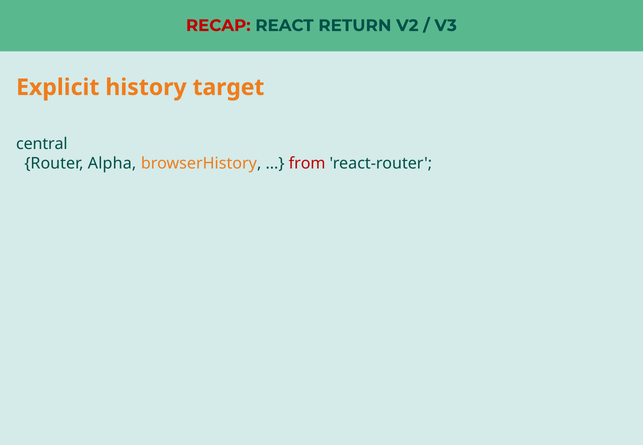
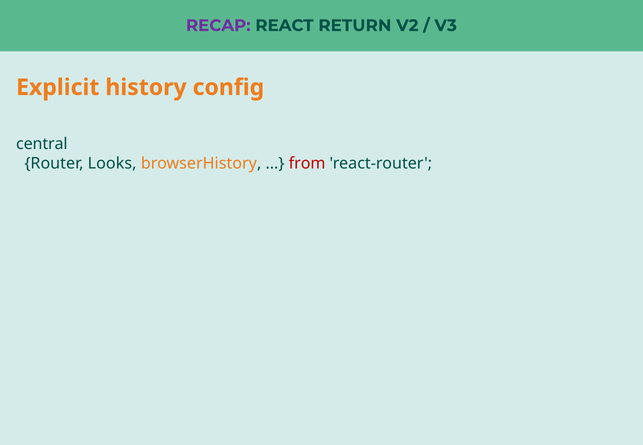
RECAP colour: red -> purple (218, 26)
target: target -> config (228, 87)
Alpha: Alpha -> Looks (112, 164)
